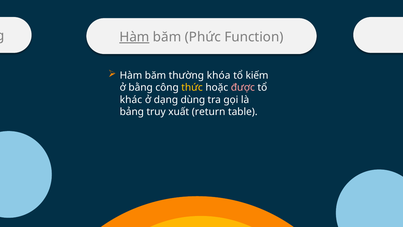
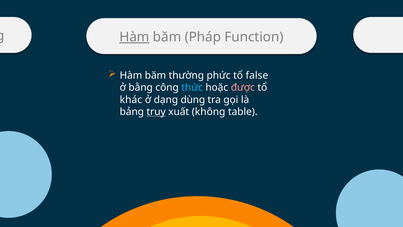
Phức: Phức -> Pháp (203, 37)
khóa: khóa -> phức (219, 75)
kiếm: kiếm -> false (257, 75)
thức colour: yellow -> light blue (192, 87)
truy underline: none -> present (156, 112)
return: return -> không (209, 112)
